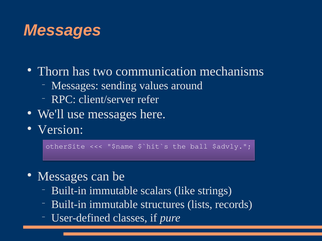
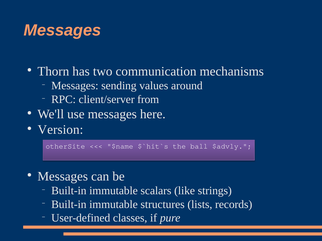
refer: refer -> from (148, 100)
